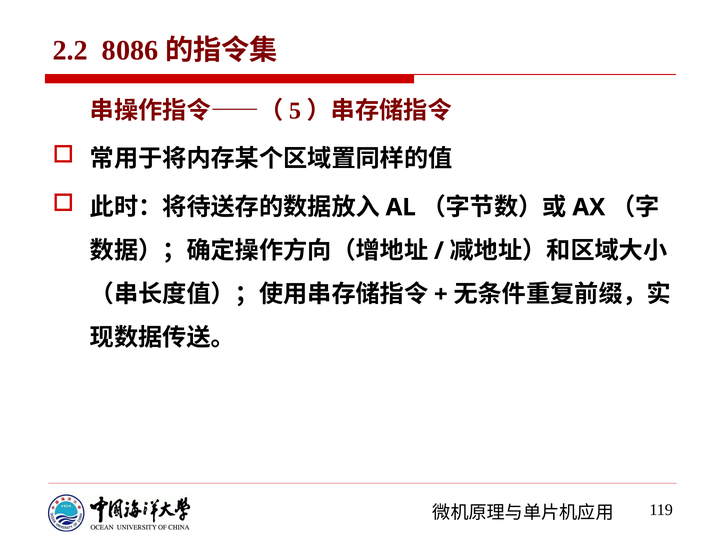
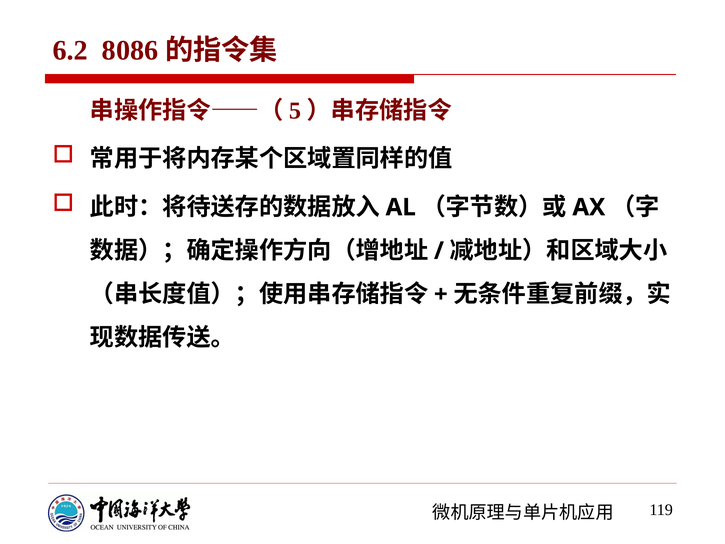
2.2: 2.2 -> 6.2 (70, 50)
